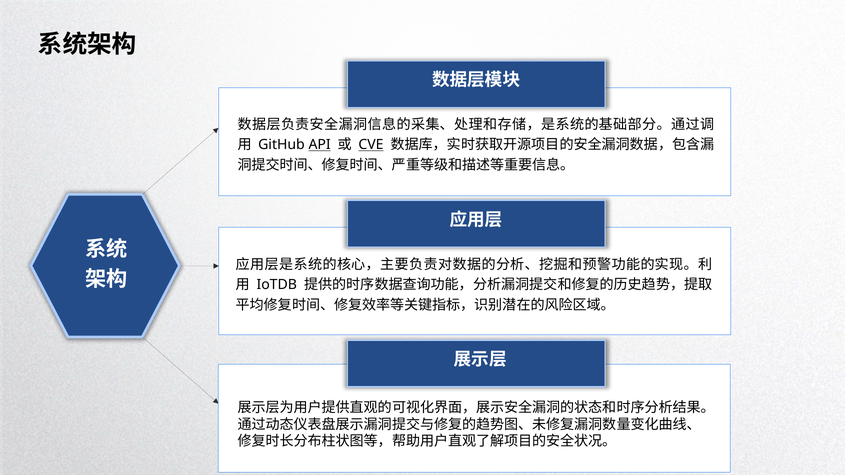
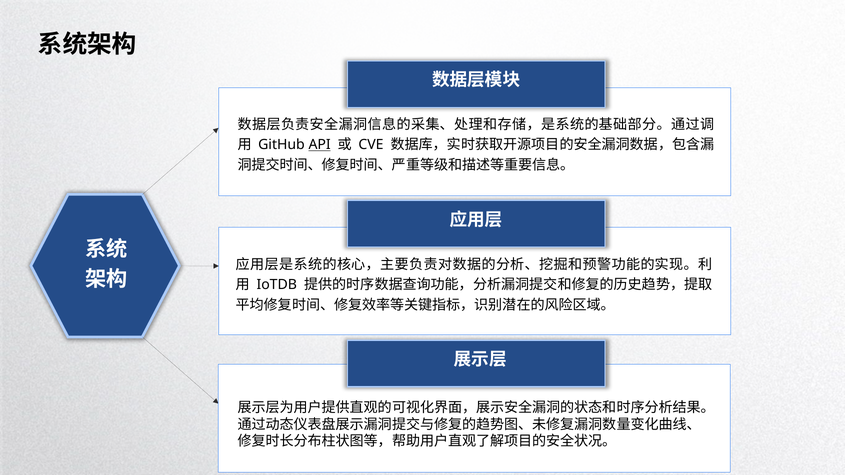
CVE underline: present -> none (371, 145)
